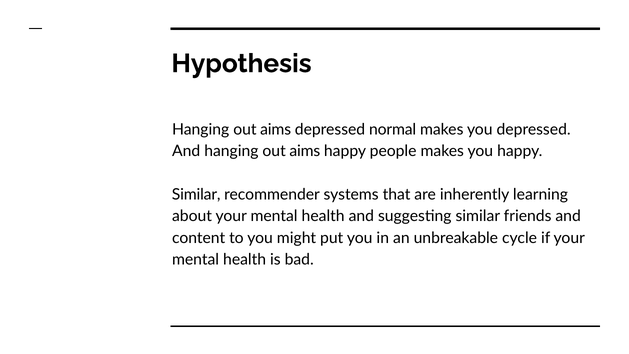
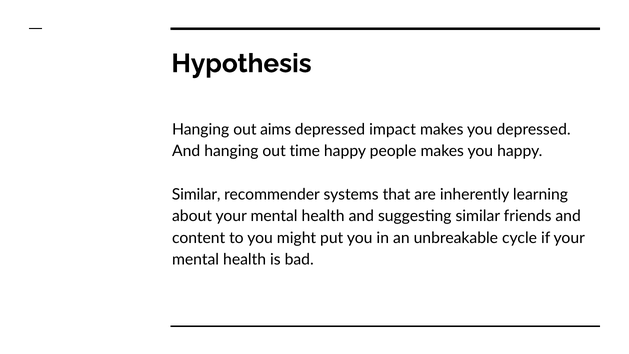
normal: normal -> impact (393, 129)
And hanging out aims: aims -> time (305, 151)
